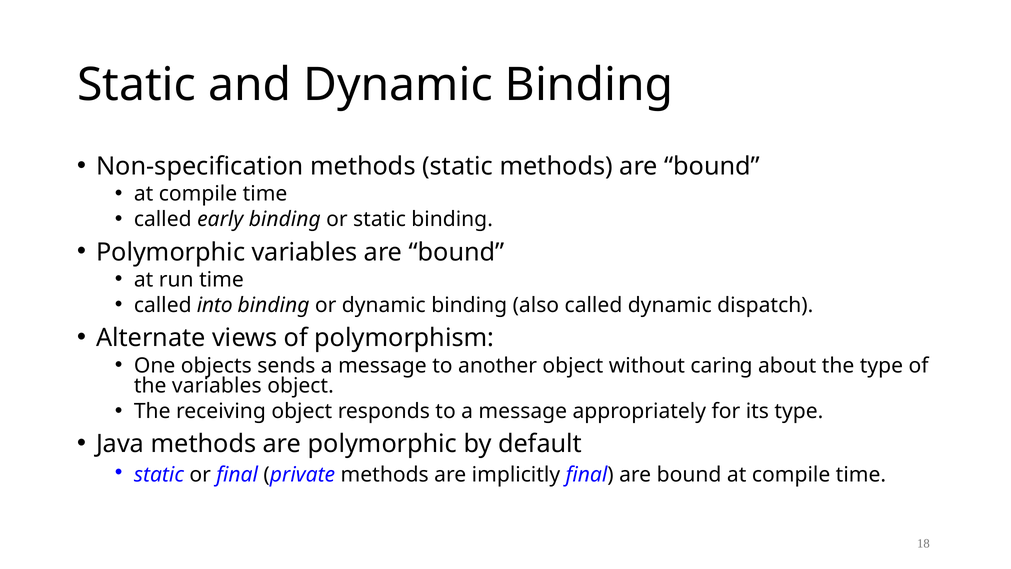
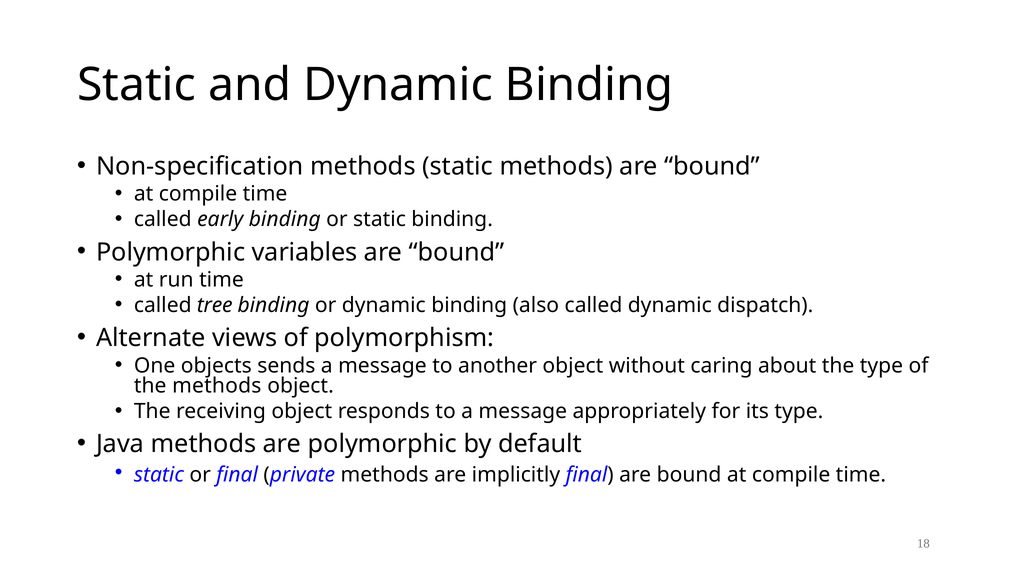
into: into -> tree (215, 305)
the variables: variables -> methods (217, 386)
